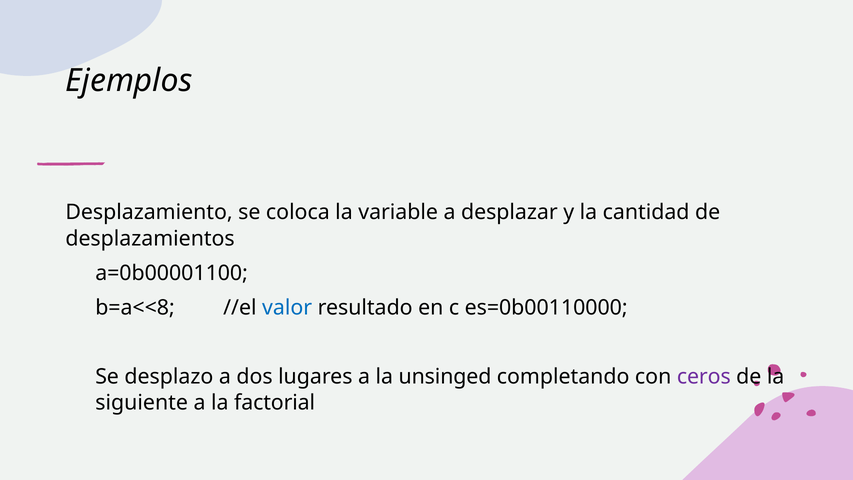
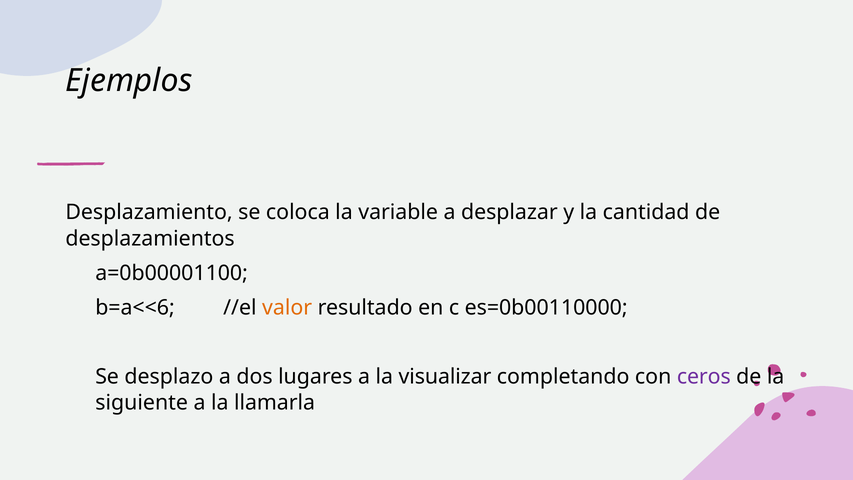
b=a<<8: b=a<<8 -> b=a<<6 (135, 308)
valor colour: blue -> orange (287, 308)
unsinged: unsinged -> visualizar (445, 376)
factorial: factorial -> llamarla (275, 403)
